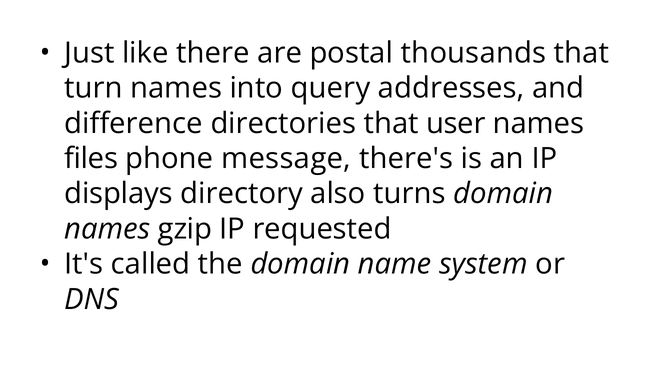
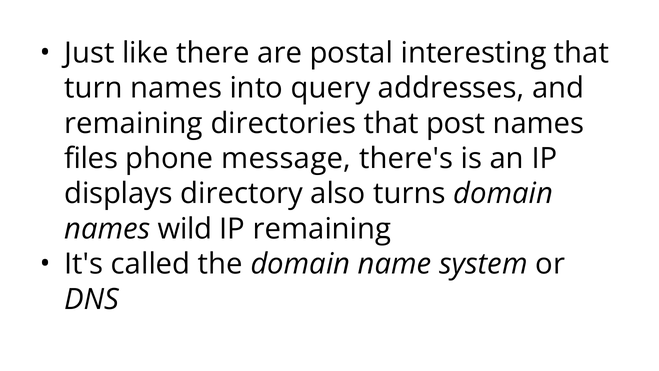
thousands: thousands -> interesting (474, 53)
difference: difference -> remaining (134, 123)
user: user -> post (456, 123)
gzip: gzip -> wild (185, 229)
IP requested: requested -> remaining (322, 229)
